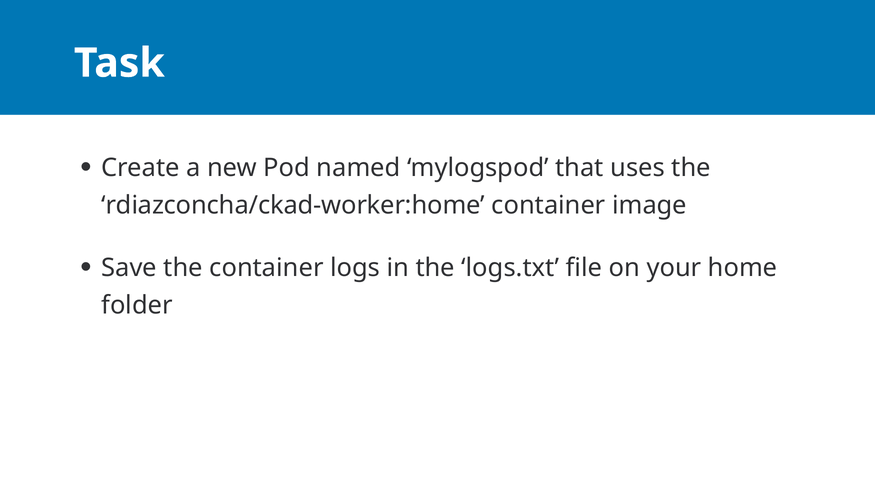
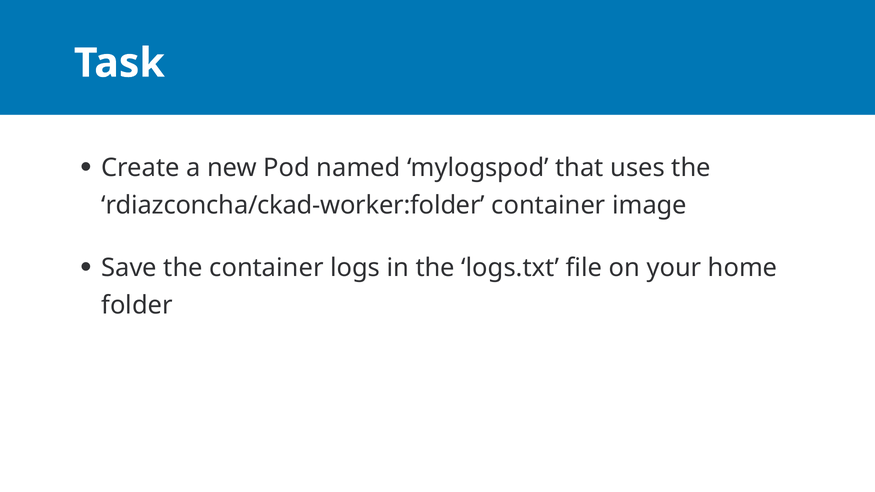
rdiazconcha/ckad-worker:home: rdiazconcha/ckad-worker:home -> rdiazconcha/ckad-worker:folder (293, 205)
